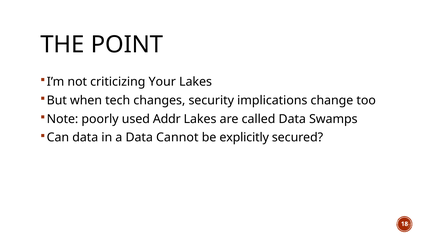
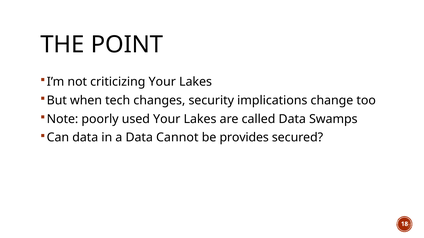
used Addr: Addr -> Your (167, 119)
explicitly: explicitly -> provides (244, 138)
